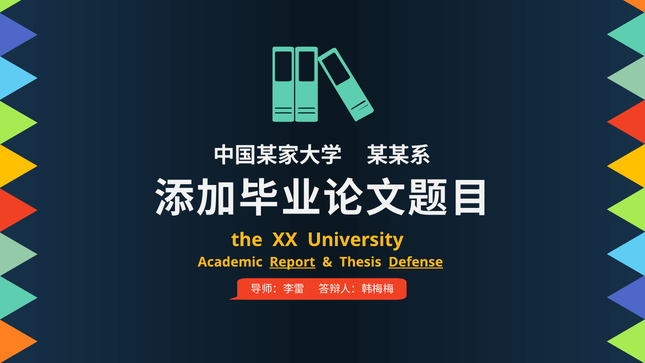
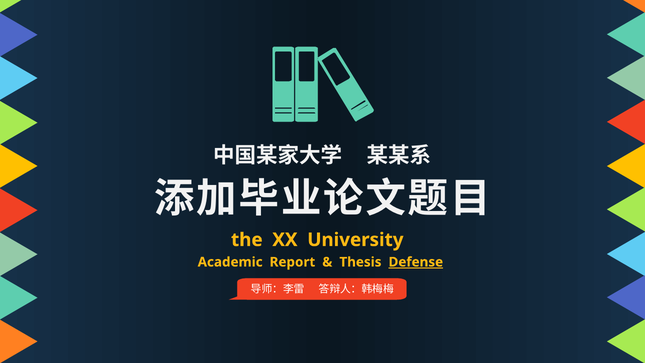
Report underline: present -> none (292, 262)
